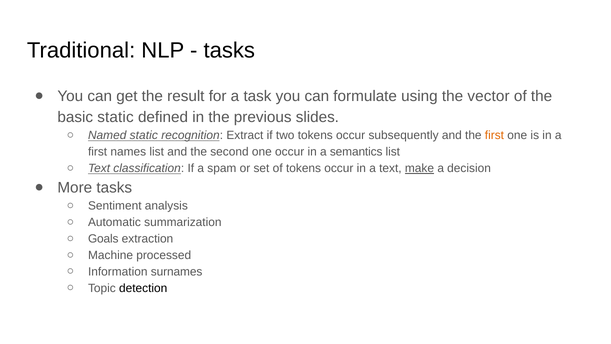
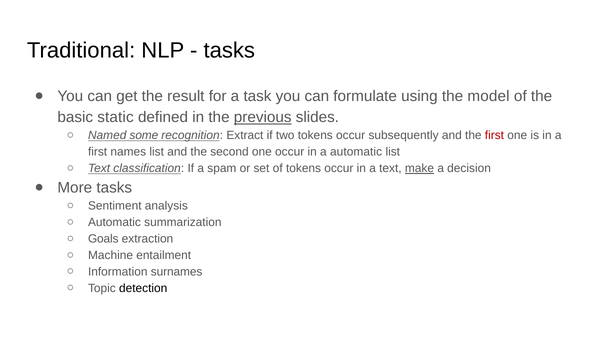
vector: vector -> model (488, 96)
previous underline: none -> present (263, 117)
Named static: static -> some (144, 135)
first colour: orange -> red (494, 135)
a semantics: semantics -> automatic (356, 152)
processed: processed -> entailment (164, 255)
